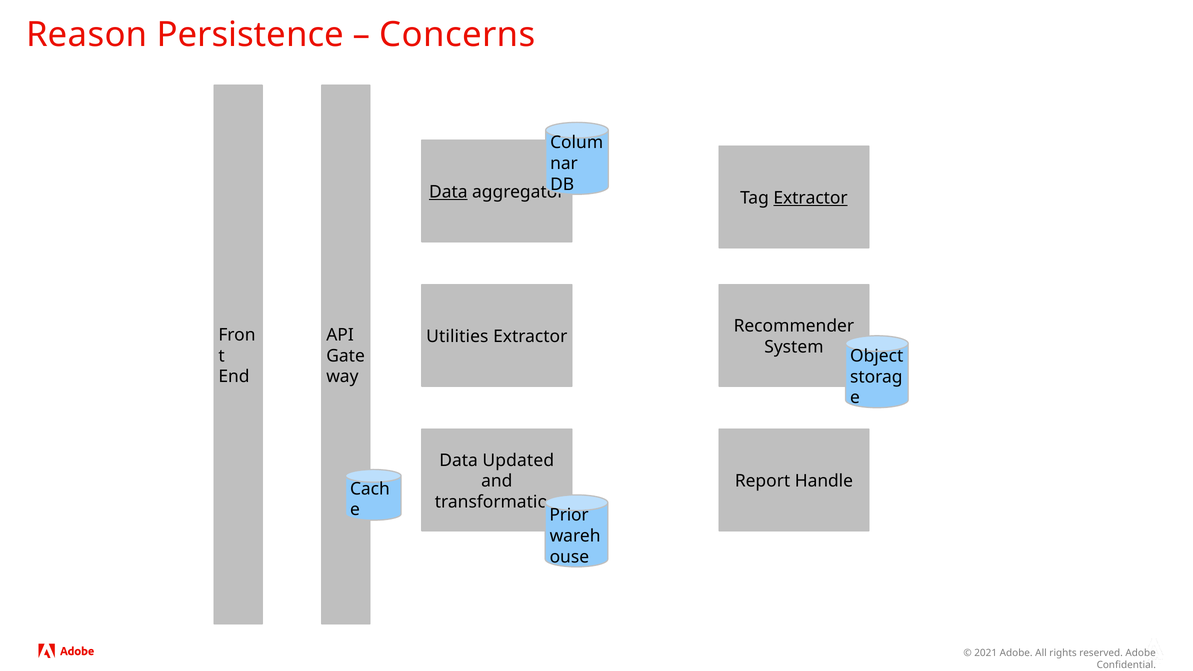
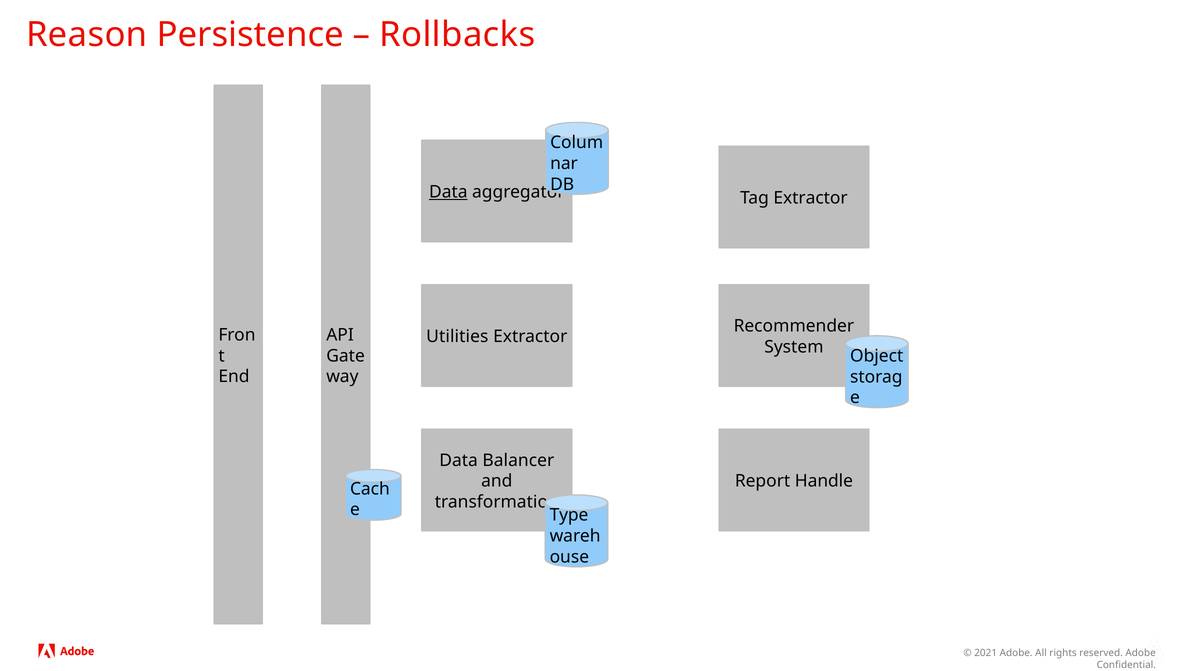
Concerns: Concerns -> Rollbacks (457, 35)
Extractor underline: present -> none (811, 198)
Updated: Updated -> Balancer (518, 460)
Prior: Prior -> Type (569, 515)
